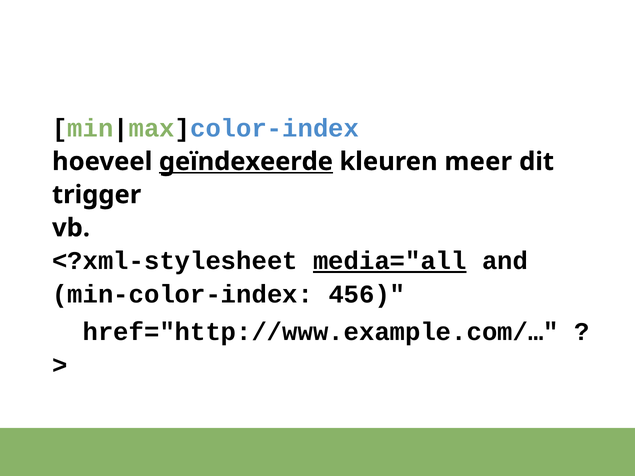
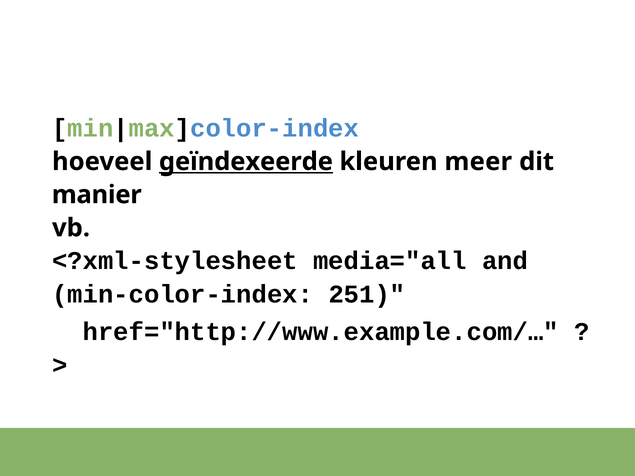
trigger: trigger -> manier (97, 195)
media="all underline: present -> none (390, 261)
456: 456 -> 251 (367, 294)
